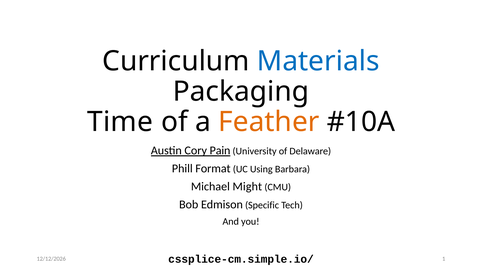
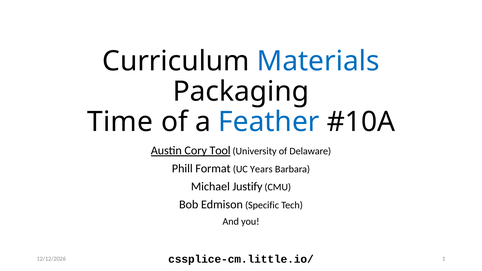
Feather colour: orange -> blue (269, 122)
Pain: Pain -> Tool (220, 151)
Using: Using -> Years (261, 169)
Might: Might -> Justify (247, 187)
cssplice-cm.simple.io/: cssplice-cm.simple.io/ -> cssplice-cm.little.io/ (241, 259)
